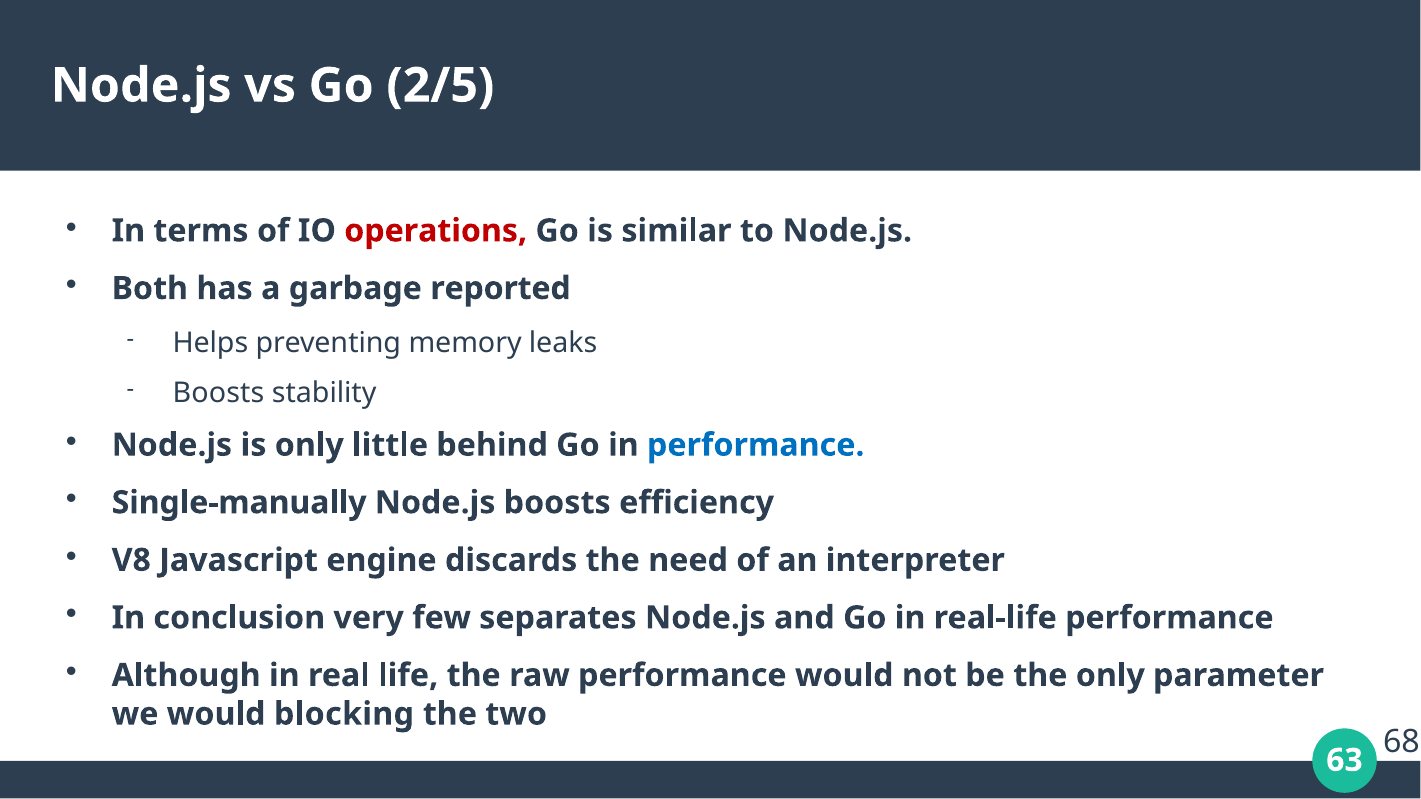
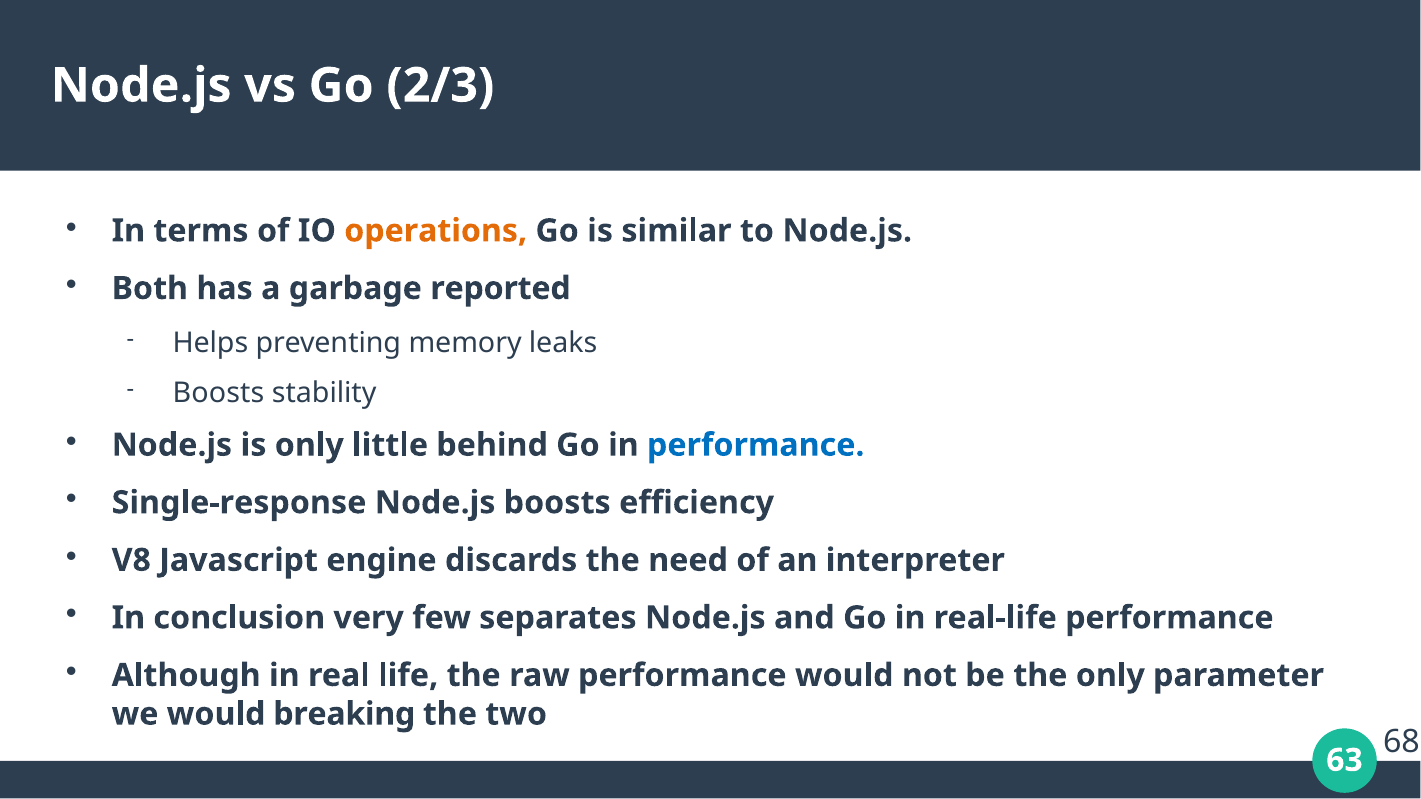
2/5: 2/5 -> 2/3 (440, 86)
operations colour: red -> orange (436, 231)
Single-manually: Single-manually -> Single-response (239, 503)
blocking: blocking -> breaking (344, 714)
